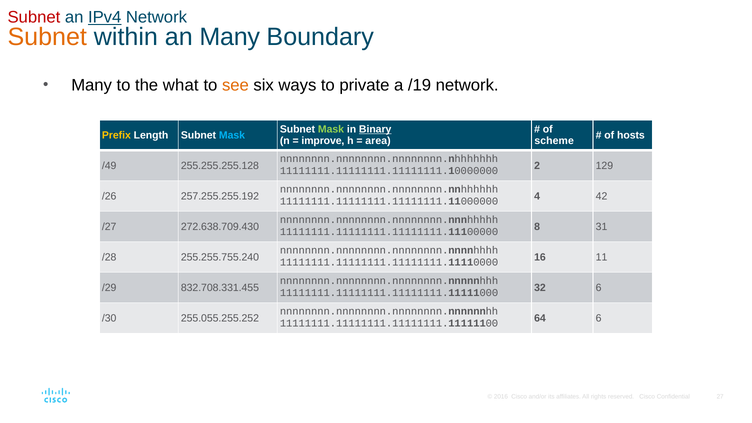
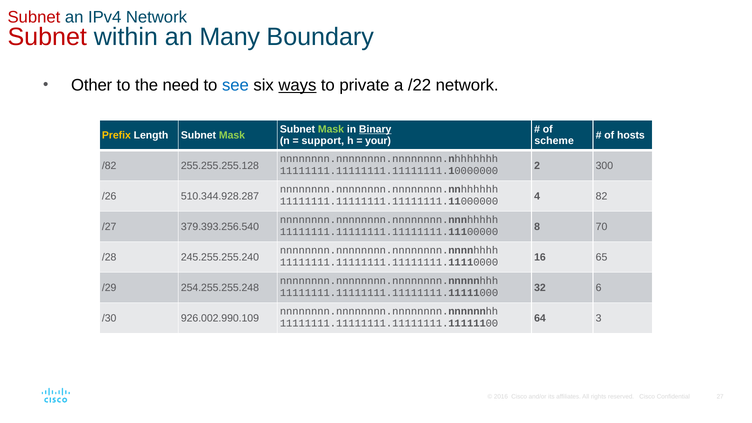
IPv4 underline: present -> none (105, 17)
Subnet colour: orange -> red (47, 37)
Many: Many -> Other (92, 85)
what: what -> need (181, 85)
see colour: orange -> blue (235, 85)
ways underline: none -> present (297, 85)
/19: /19 -> /22 (420, 85)
Mask colour: light blue -> light green (232, 135)
improve: improve -> support (323, 141)
area: area -> your (378, 141)
/49: /49 -> /82 (109, 166)
129: 129 -> 300 (604, 166)
257.255.255.192: 257.255.255.192 -> 510.344.928.287 (220, 196)
42: 42 -> 82 (602, 196)
272.638.709.430: 272.638.709.430 -> 379.393.256.540 (220, 227)
31: 31 -> 70 (602, 227)
255.255.755.240: 255.255.755.240 -> 245.255.255.240 (220, 257)
11: 11 -> 65 (602, 257)
832.708.331.455: 832.708.331.455 -> 254.255.255.248 (220, 288)
255.055.255.252: 255.055.255.252 -> 926.002.990.109 (220, 318)
64 6: 6 -> 3 (599, 318)
